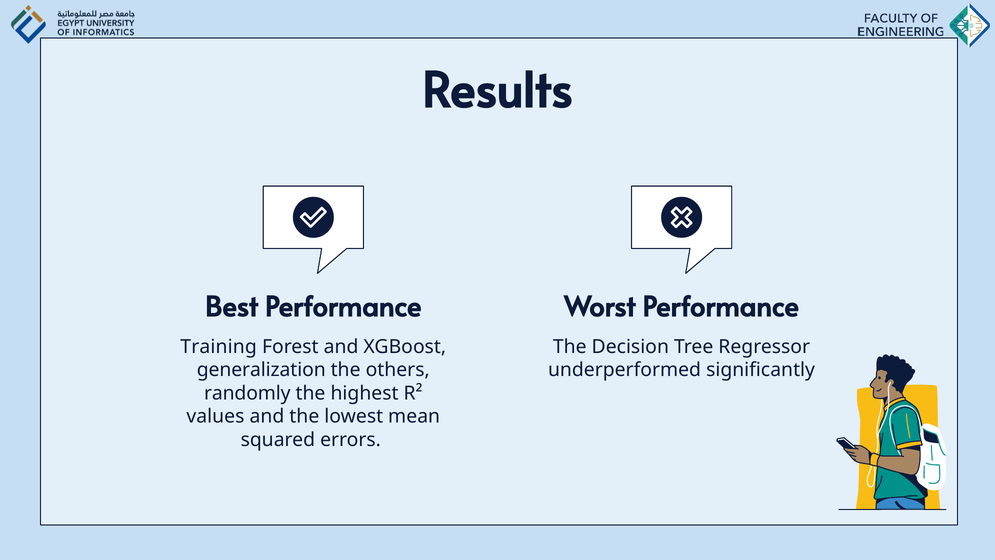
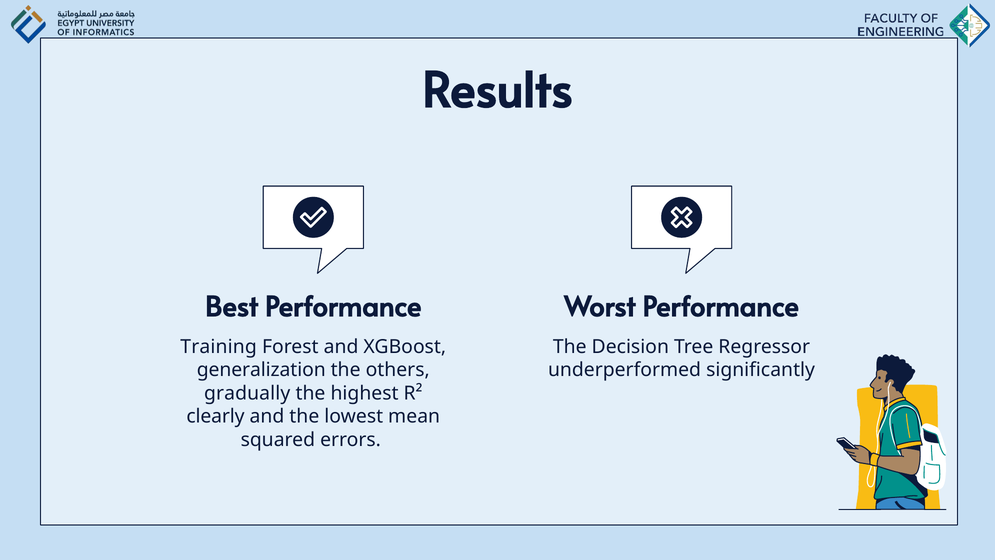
randomly: randomly -> gradually (247, 393)
values: values -> clearly (215, 416)
